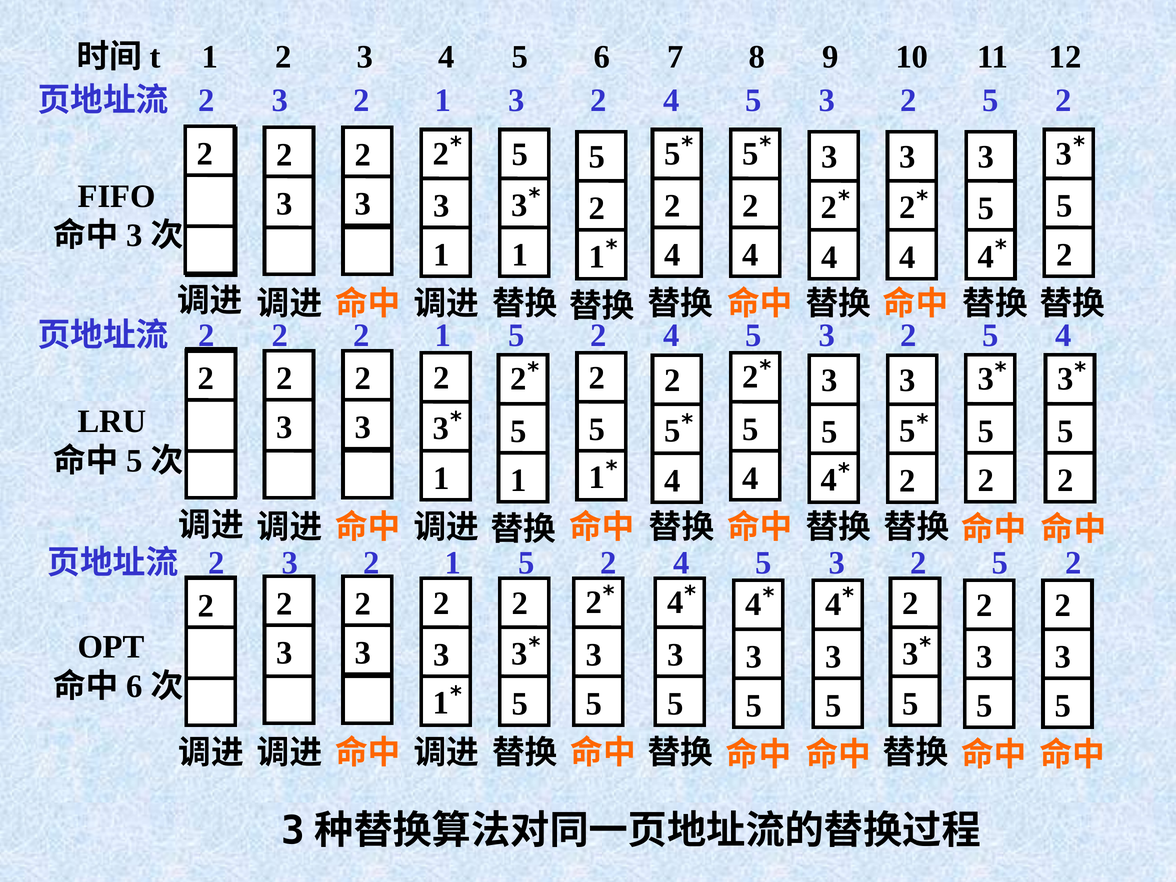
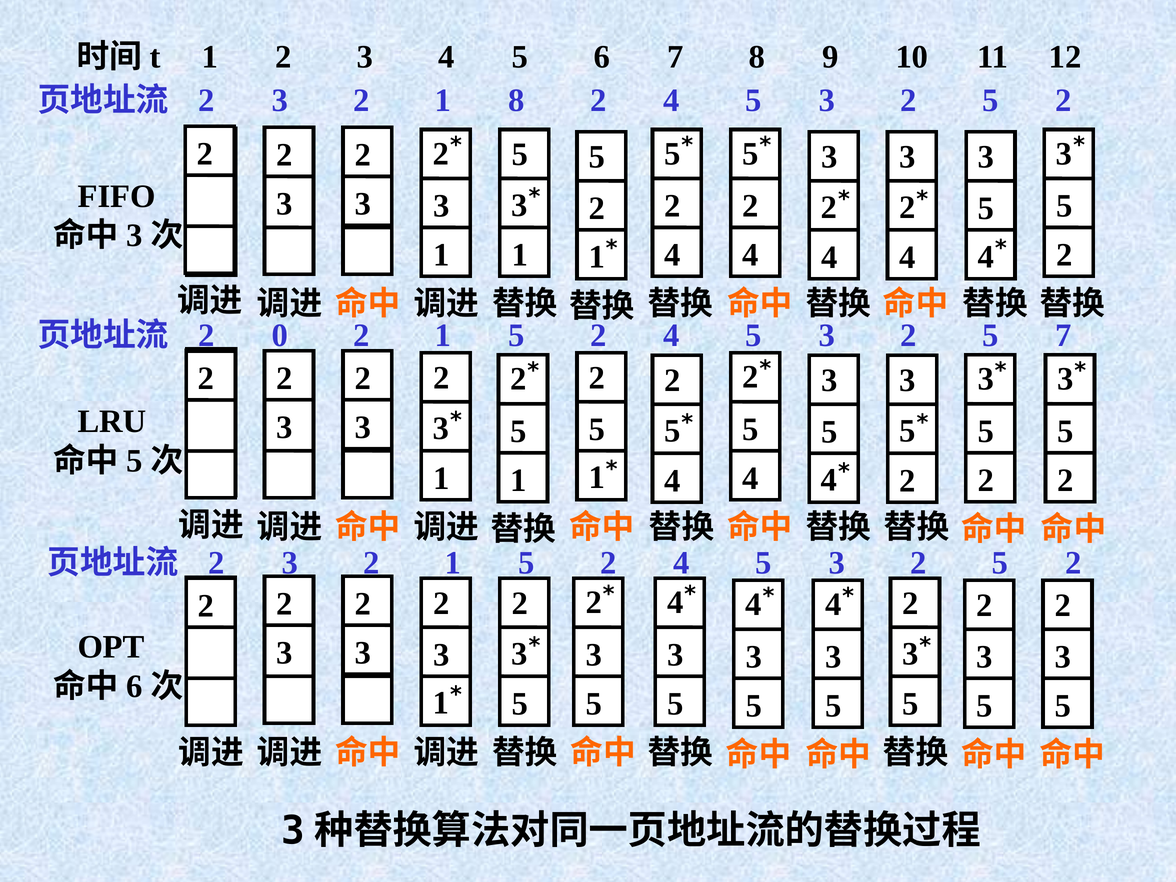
1 3: 3 -> 8 (517, 101)
2: 2 -> 0 (280, 336)
2 5 4: 4 -> 7 (1064, 336)
